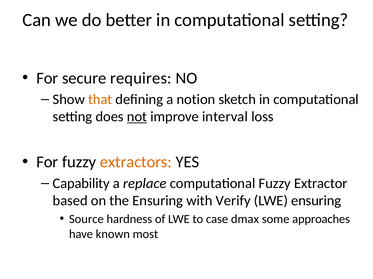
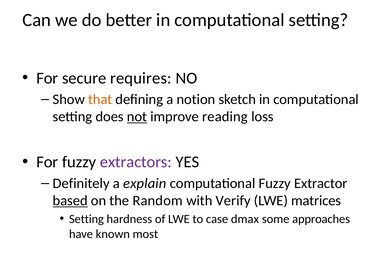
interval: interval -> reading (225, 117)
extractors colour: orange -> purple (136, 162)
Capability: Capability -> Definitely (81, 184)
replace: replace -> explain (145, 184)
based underline: none -> present (70, 201)
the Ensuring: Ensuring -> Random (158, 201)
LWE ensuring: ensuring -> matrices (316, 201)
Source: Source -> Setting (86, 220)
